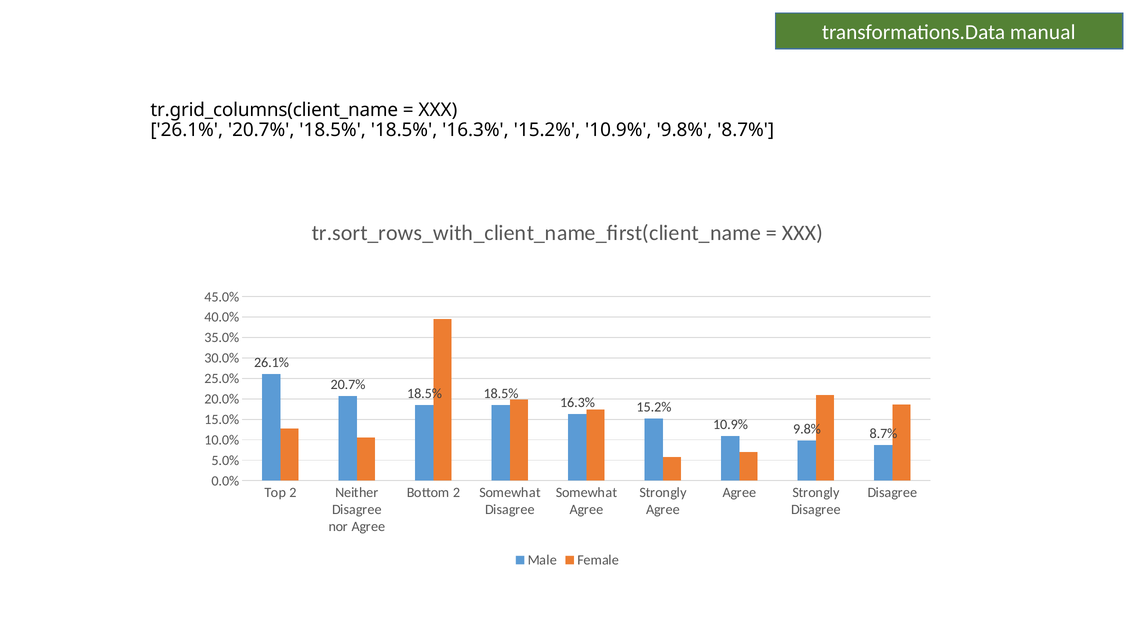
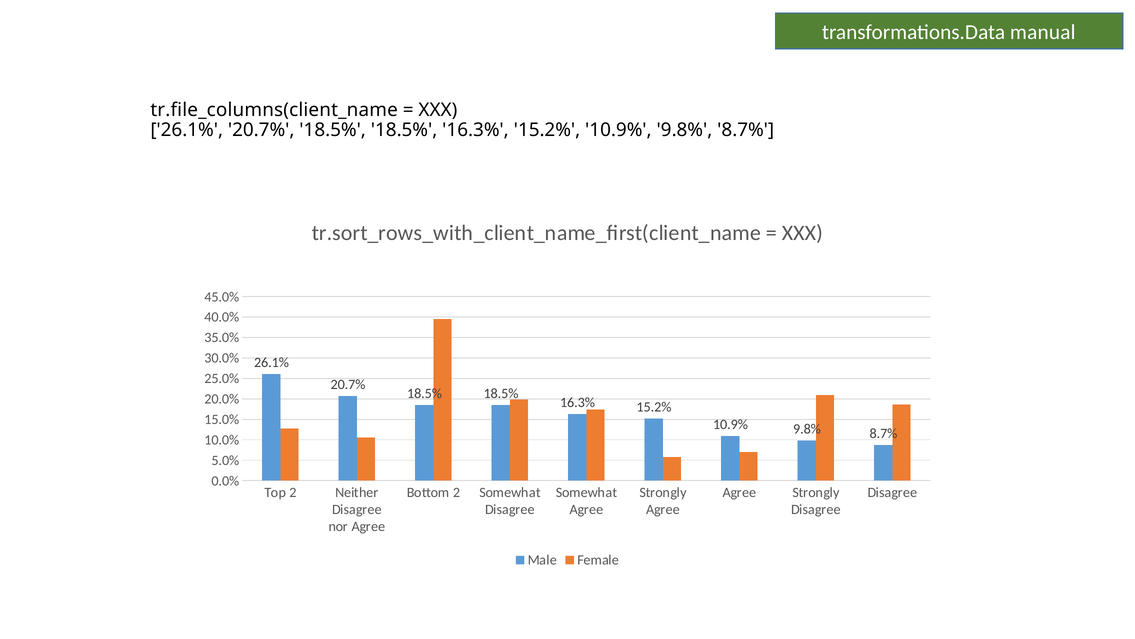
tr.grid_columns(client_name: tr.grid_columns(client_name -> tr.file_columns(client_name (274, 110)
